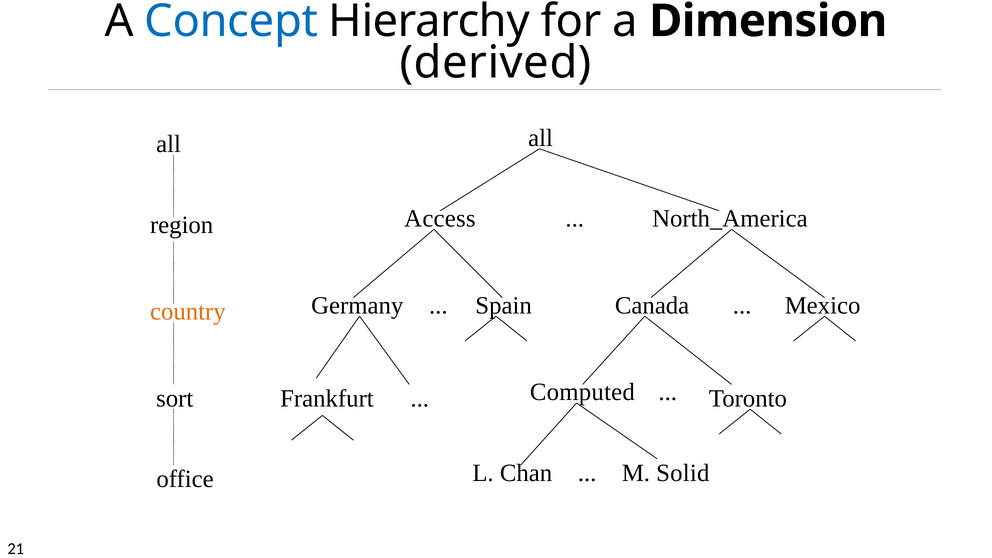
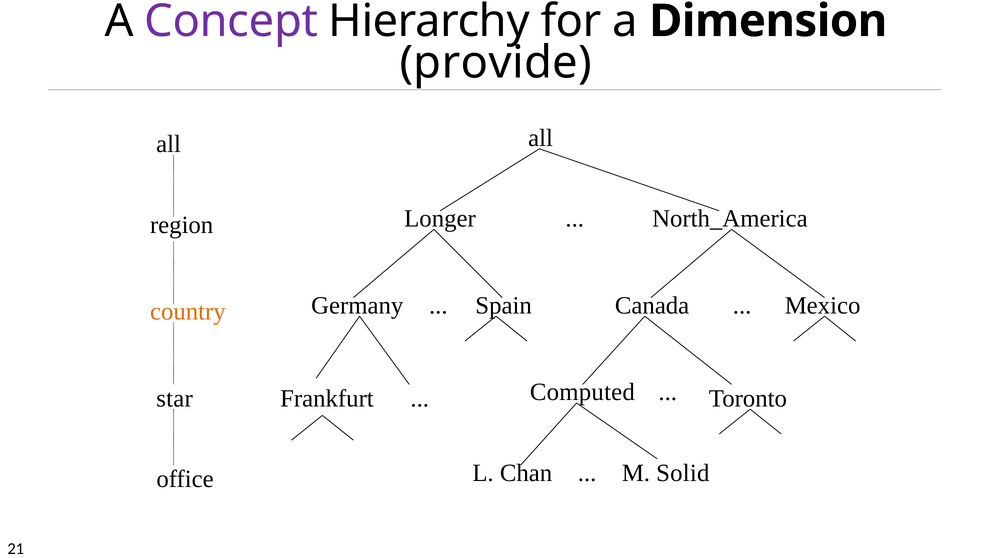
Concept colour: blue -> purple (231, 21)
derived: derived -> provide (496, 63)
Access: Access -> Longer (440, 219)
sort: sort -> star (175, 398)
